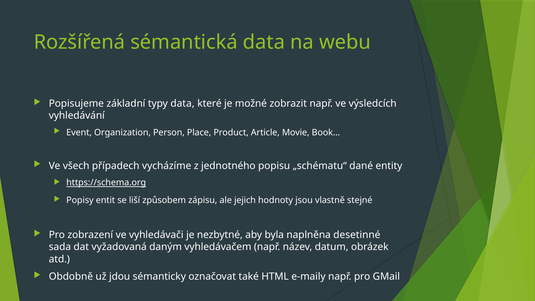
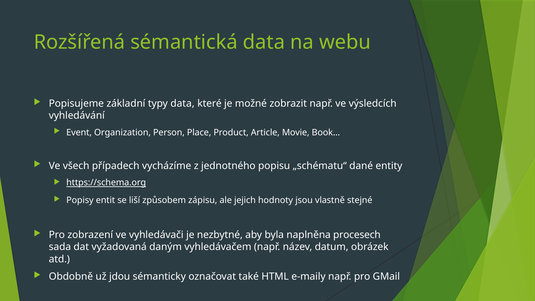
desetinné: desetinné -> procesech (357, 235)
